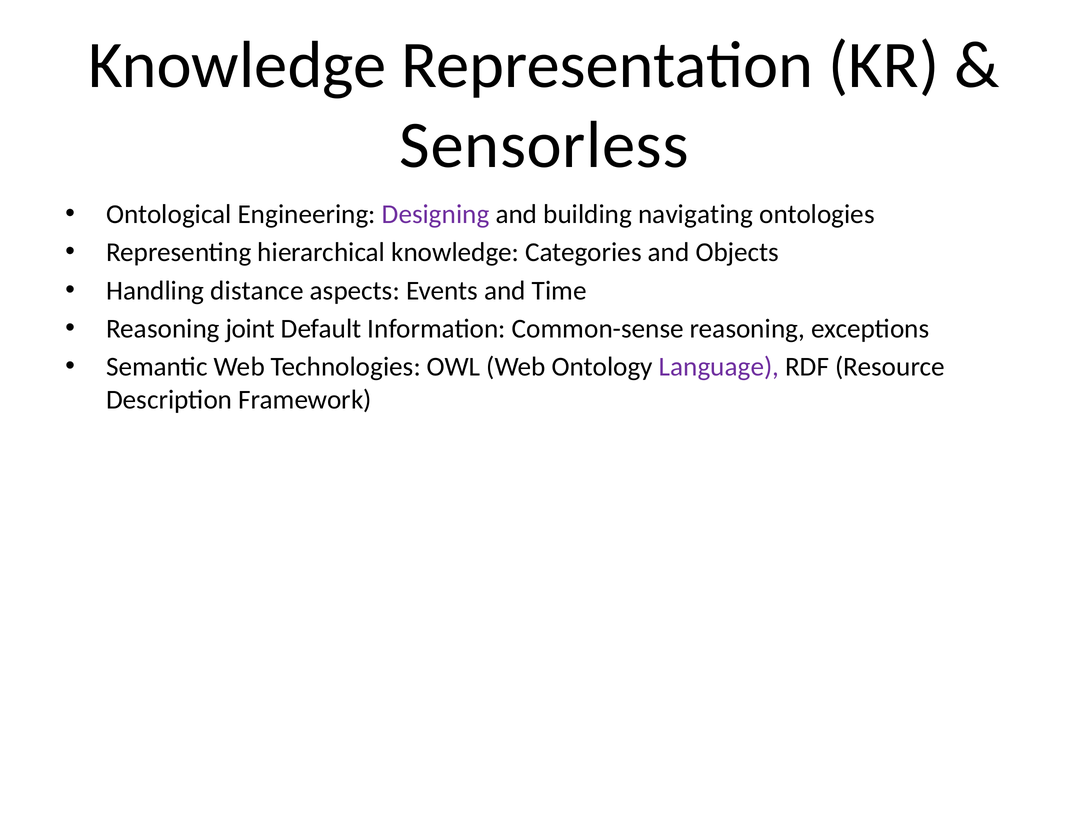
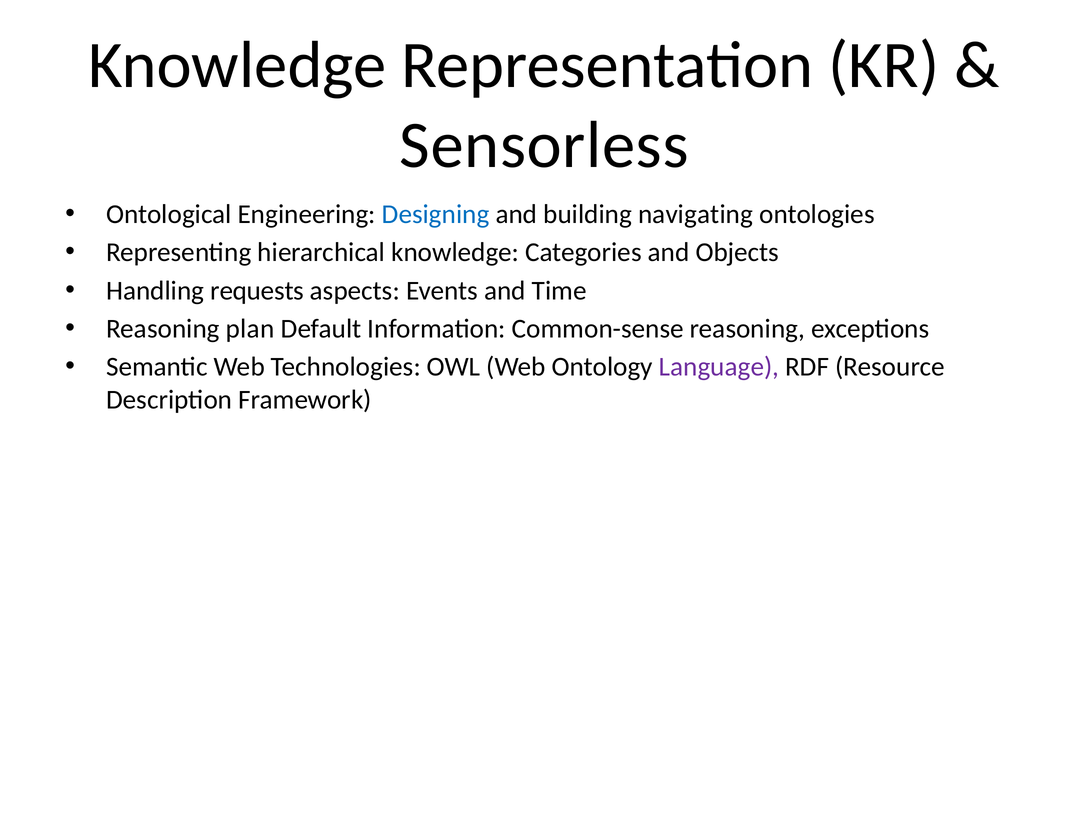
Designing colour: purple -> blue (436, 214)
distance: distance -> requests (257, 290)
joint: joint -> plan (250, 329)
